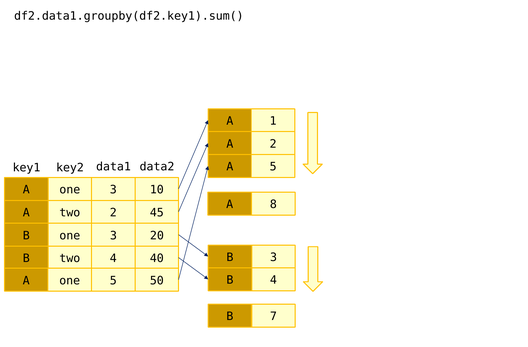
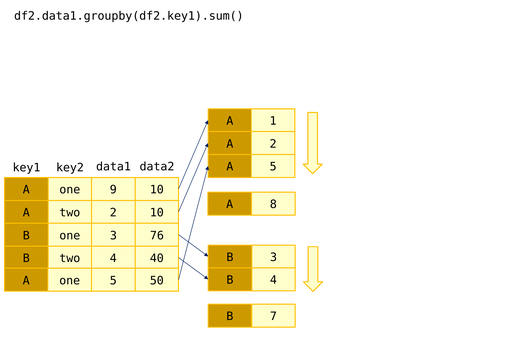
A one 3: 3 -> 9 (113, 190)
2 45: 45 -> 10 (157, 212)
20: 20 -> 76 (157, 235)
